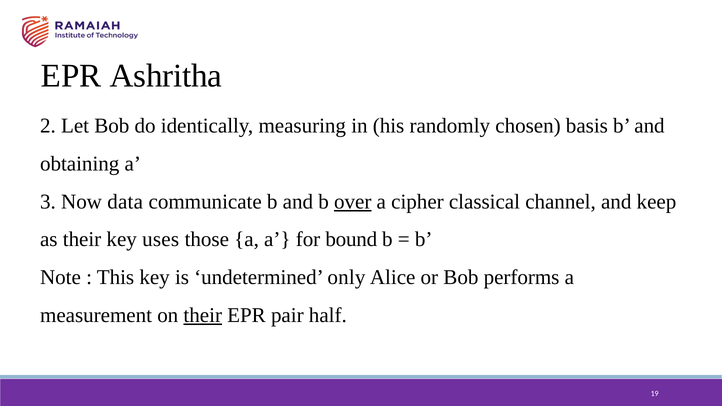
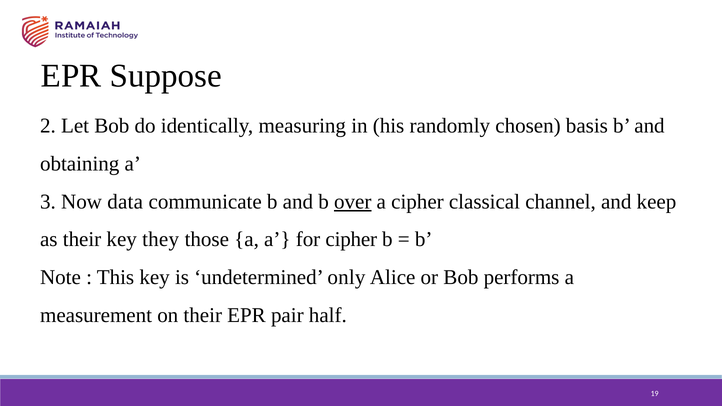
Ashritha: Ashritha -> Suppose (166, 76)
uses: uses -> they (161, 240)
for bound: bound -> cipher (351, 240)
their underline: present -> none (203, 315)
